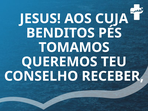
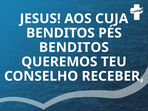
TOMAMOS: TOMAMOS -> BENDITOS (74, 47)
